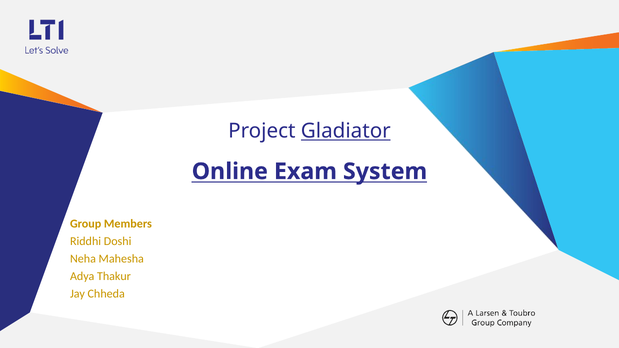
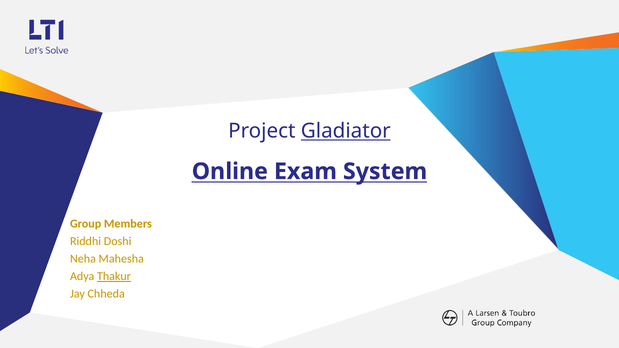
Thakur underline: none -> present (114, 276)
